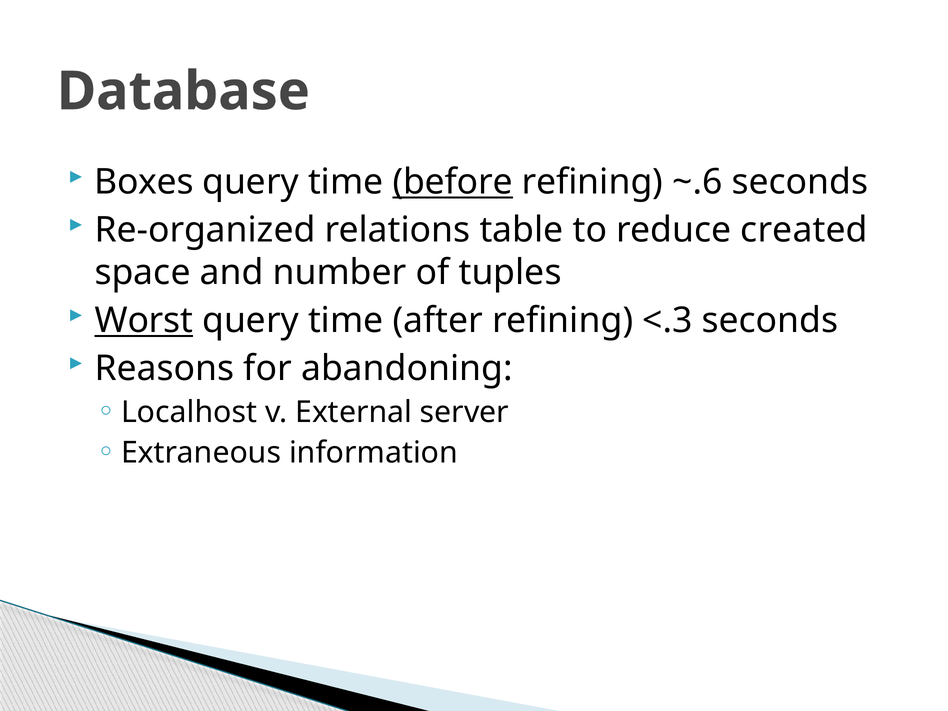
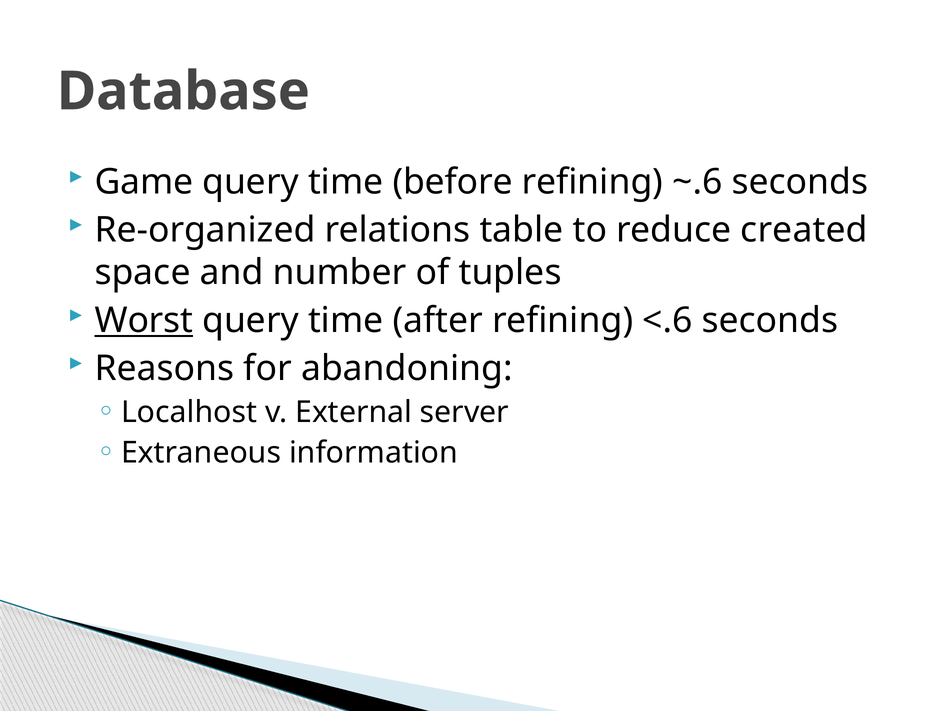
Boxes: Boxes -> Game (144, 182)
before underline: present -> none (453, 182)
<.3: <.3 -> <.6 (667, 321)
